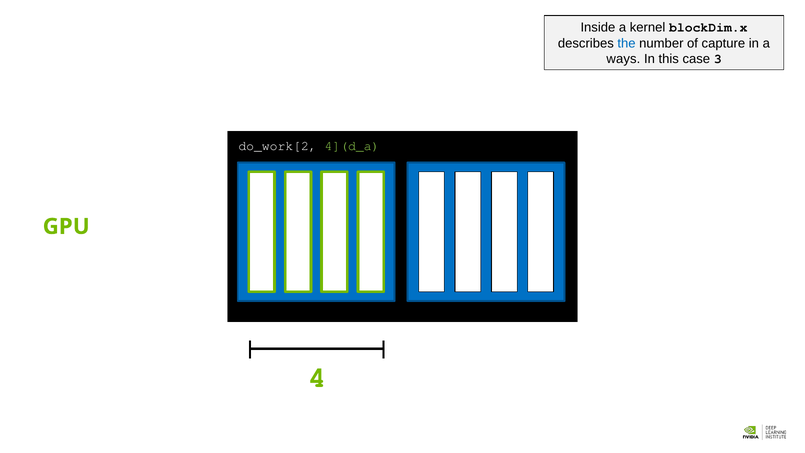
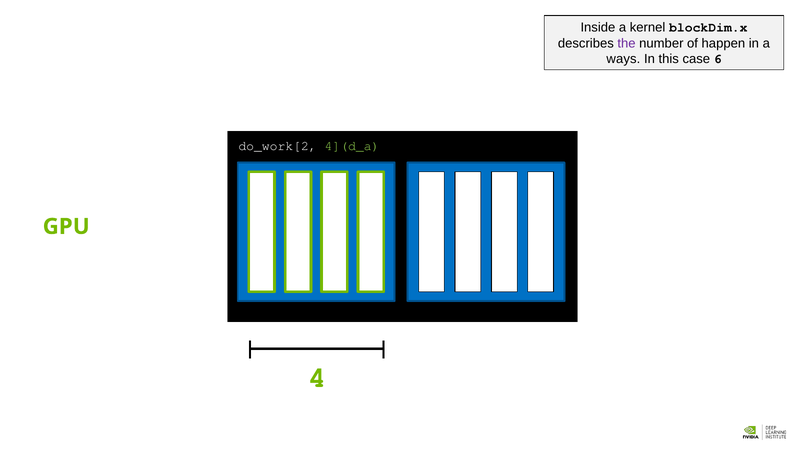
the colour: blue -> purple (626, 43)
capture: capture -> happen (723, 43)
3: 3 -> 6 (718, 59)
